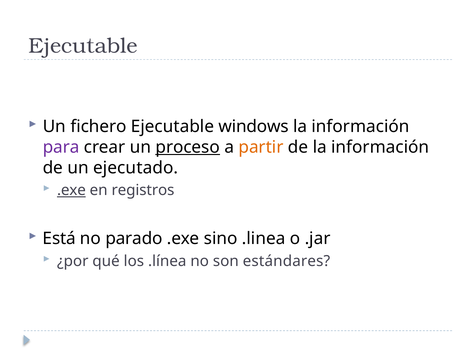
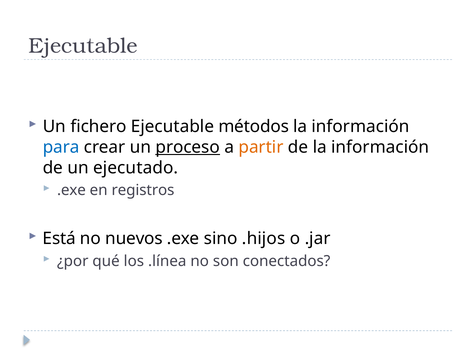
windows: windows -> métodos (254, 127)
para colour: purple -> blue (61, 147)
.exe underline: present -> none (71, 190)
parado: parado -> nuevos (134, 238)
.linea: .linea -> .hijos (264, 238)
estándares: estándares -> conectados (287, 261)
